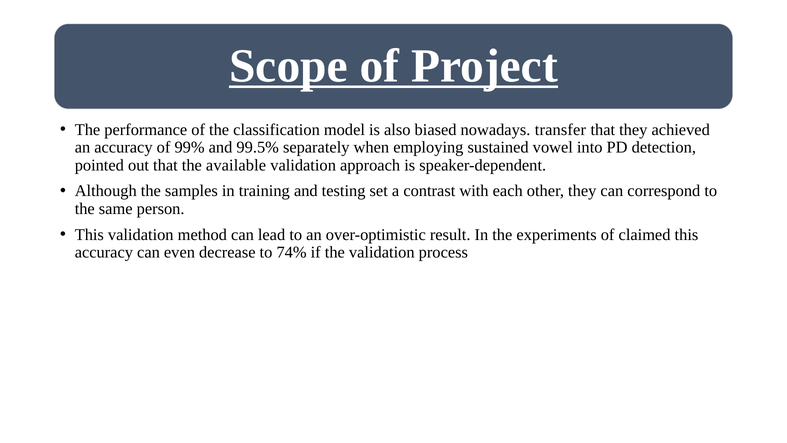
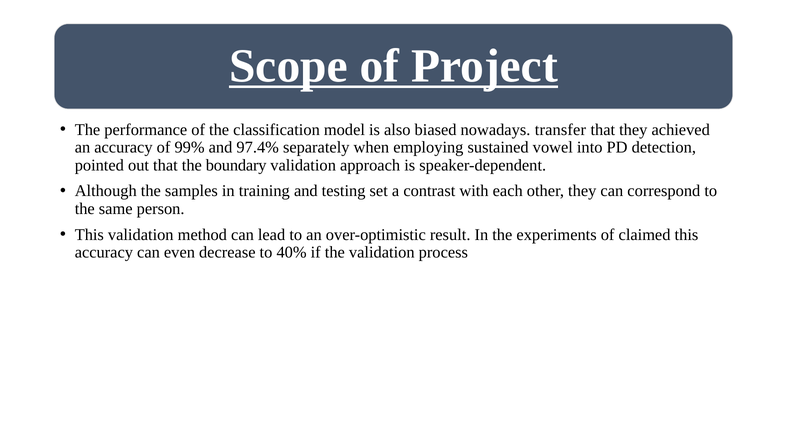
99.5%: 99.5% -> 97.4% (258, 147)
available: available -> boundary (236, 165)
74%: 74% -> 40% (292, 252)
